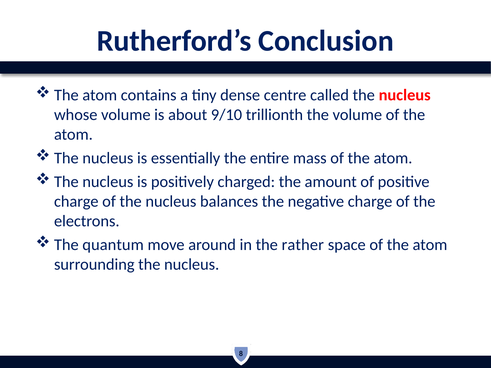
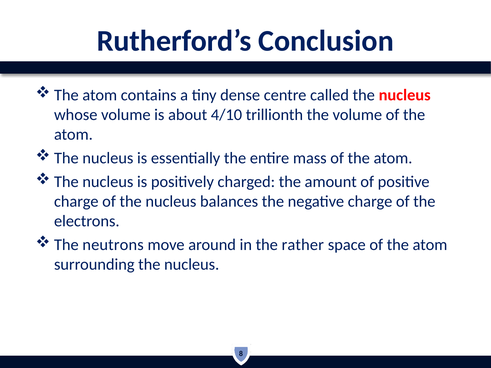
9/10: 9/10 -> 4/10 (226, 115)
quantum: quantum -> neutrons (113, 245)
